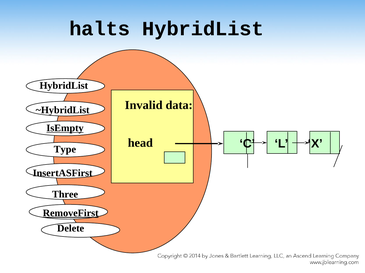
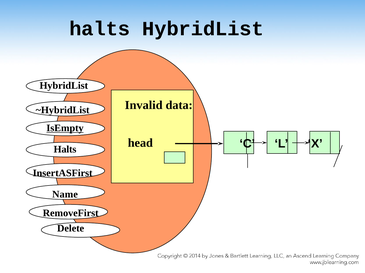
Type: Type -> Halts (65, 150)
Three: Three -> Name (65, 195)
RemoveFirst underline: present -> none (71, 214)
